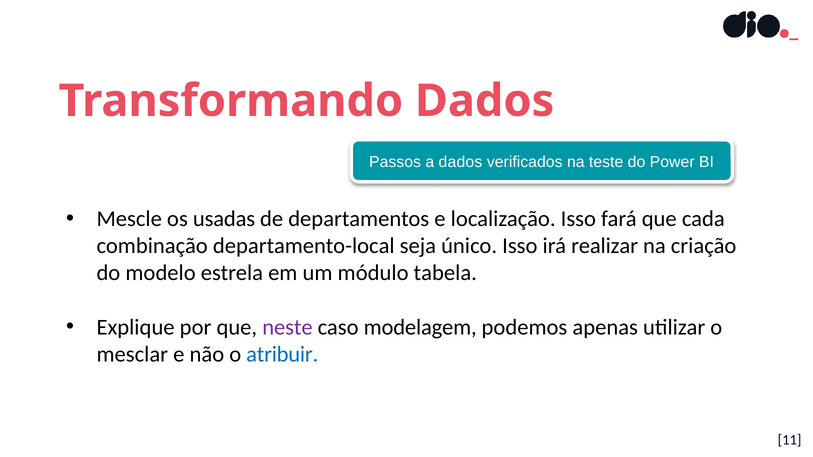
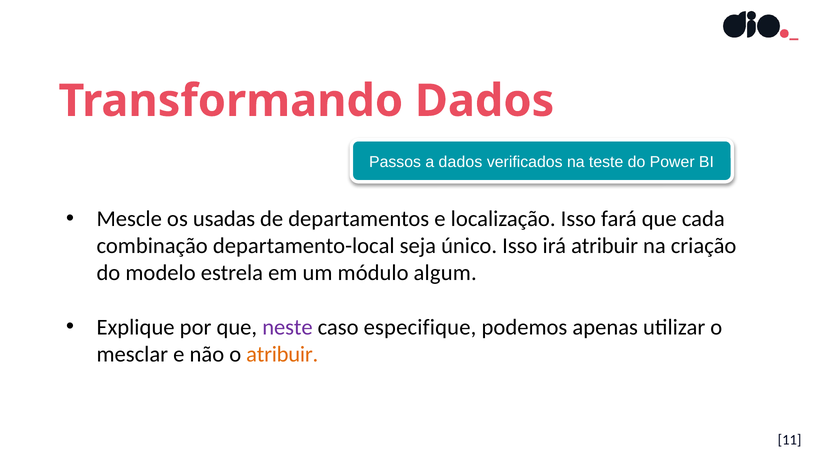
irá realizar: realizar -> atribuir (605, 246)
tabela: tabela -> algum (445, 273)
modelagem: modelagem -> especifique (420, 327)
atribuir colour: blue -> orange (282, 355)
